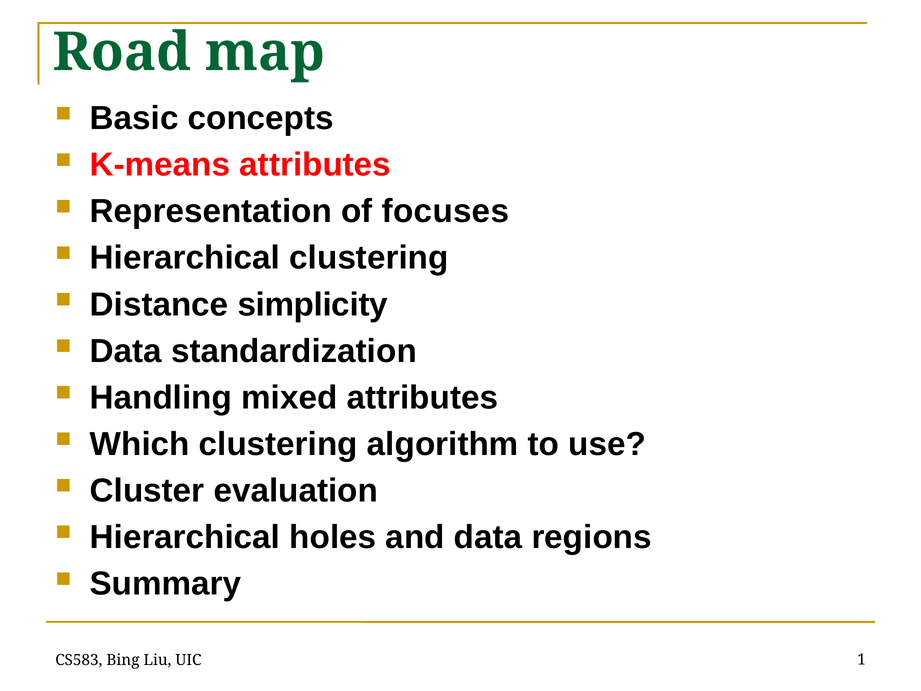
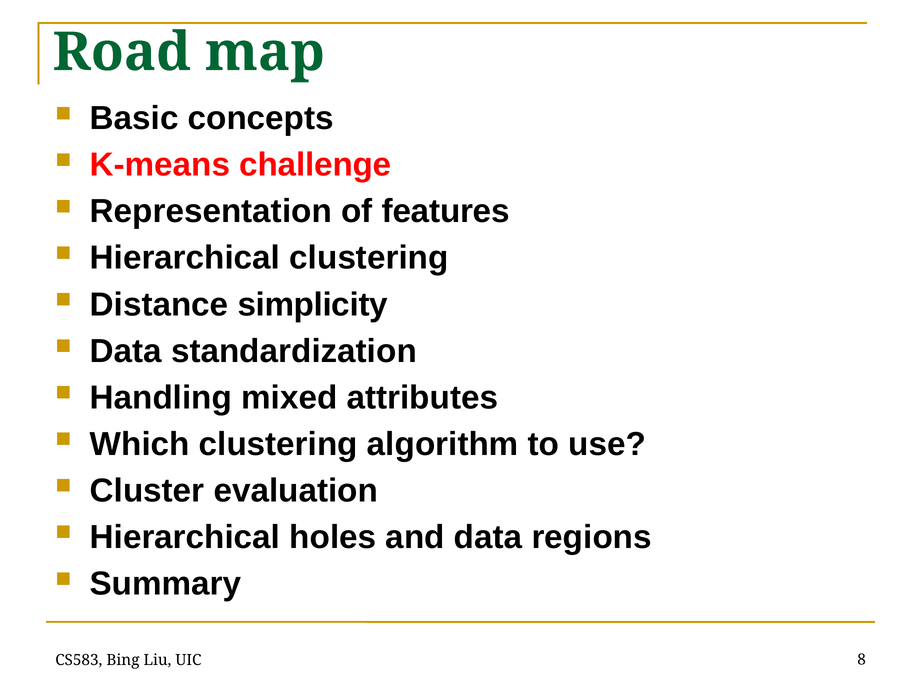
K-means attributes: attributes -> challenge (315, 165)
focuses: focuses -> features (446, 211)
1: 1 -> 8 (862, 660)
